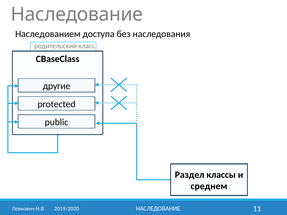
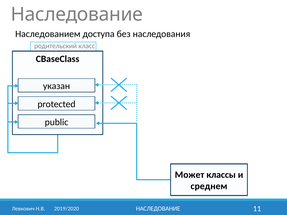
другие: другие -> указан (57, 86)
Раздел: Раздел -> Может (190, 175)
